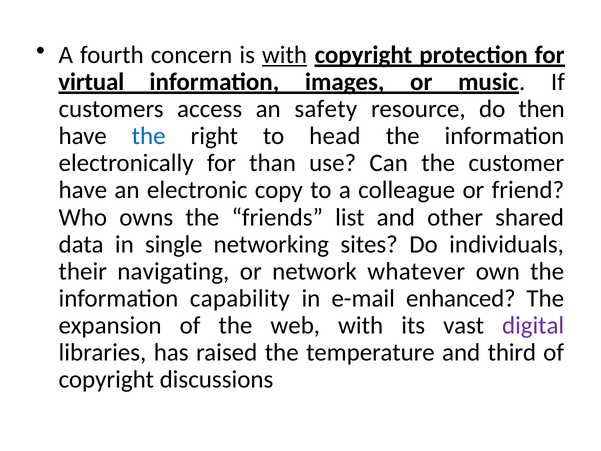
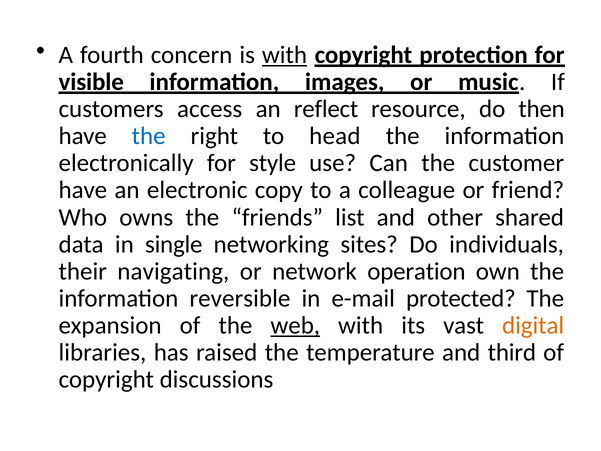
virtual: virtual -> visible (91, 82)
safety: safety -> reflect (326, 109)
than: than -> style (273, 163)
whatever: whatever -> operation (416, 271)
capability: capability -> reversible (240, 298)
enhanced: enhanced -> protected (461, 298)
web underline: none -> present (295, 325)
digital colour: purple -> orange (533, 325)
